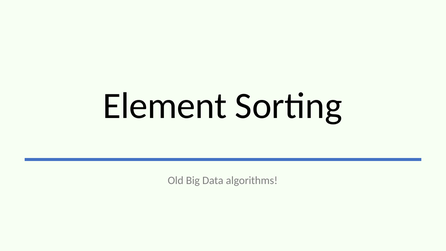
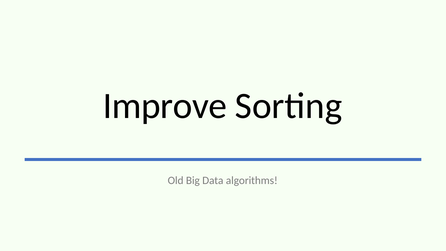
Element: Element -> Improve (165, 106)
